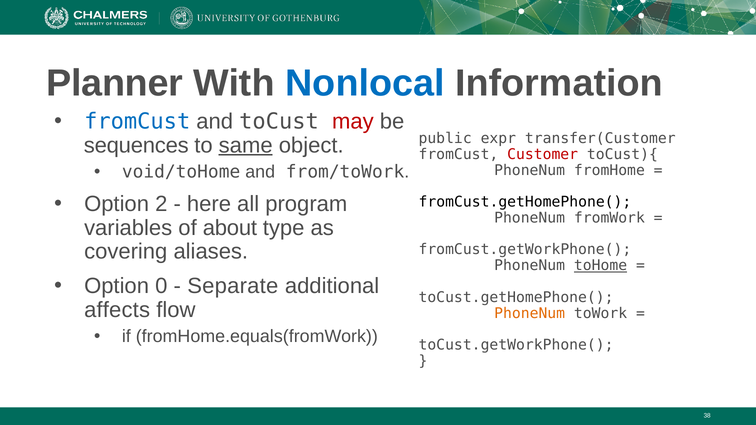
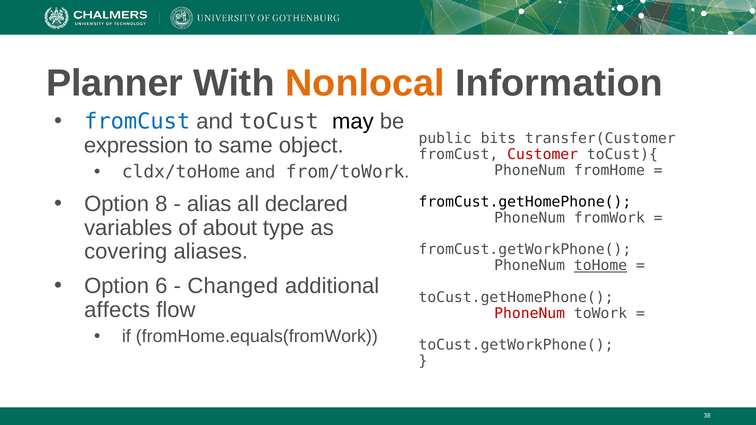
Nonlocal colour: blue -> orange (365, 83)
may colour: red -> black (353, 122)
expr: expr -> bits (498, 139)
sequences: sequences -> expression (136, 145)
same underline: present -> none (246, 145)
void/toHome: void/toHome -> cldx/toHome (181, 172)
2: 2 -> 8 (161, 204)
here: here -> alias (209, 204)
program: program -> declared (306, 204)
0: 0 -> 6 (161, 286)
Separate: Separate -> Changed (233, 286)
PhoneNum colour: orange -> red (530, 313)
